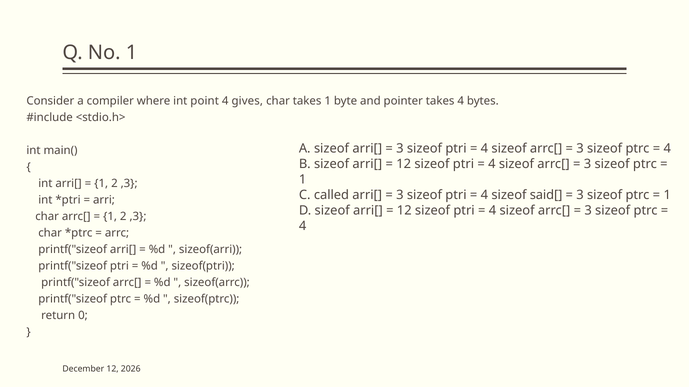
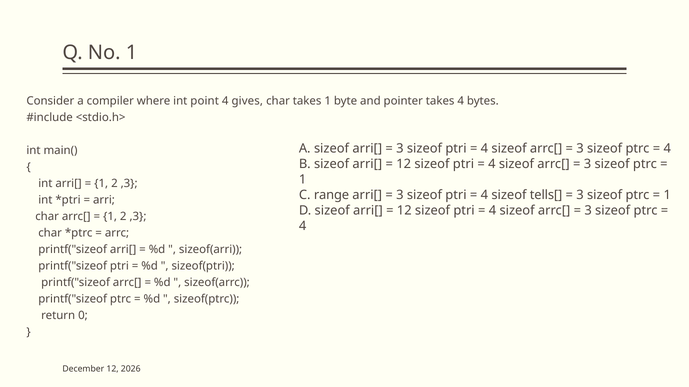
called: called -> range (332, 195)
said[: said[ -> tells[ (546, 195)
